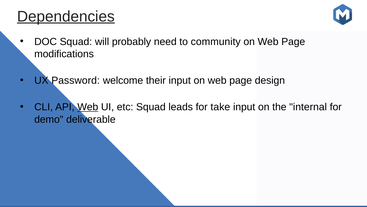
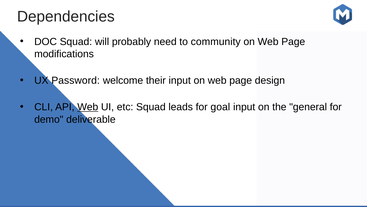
Dependencies underline: present -> none (66, 16)
take: take -> goal (220, 107)
internal: internal -> general (308, 107)
